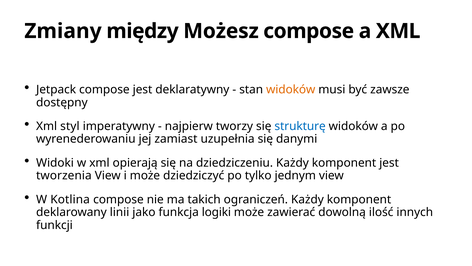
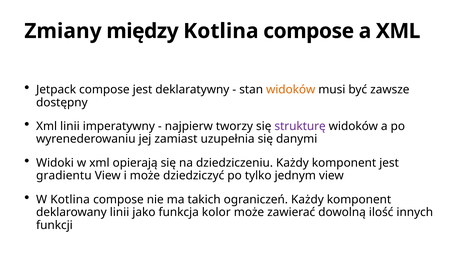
między Możesz: Możesz -> Kotlina (221, 31)
Xml styl: styl -> linii (70, 126)
strukturę colour: blue -> purple (300, 126)
tworzenia: tworzenia -> gradientu (64, 175)
logiki: logiki -> kolor (216, 212)
